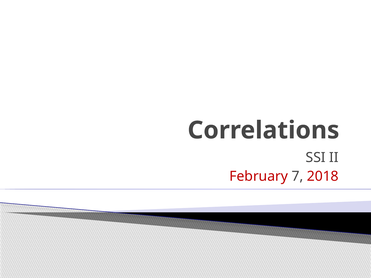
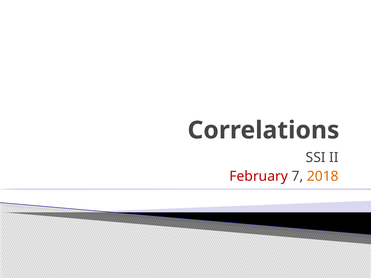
2018 colour: red -> orange (323, 176)
